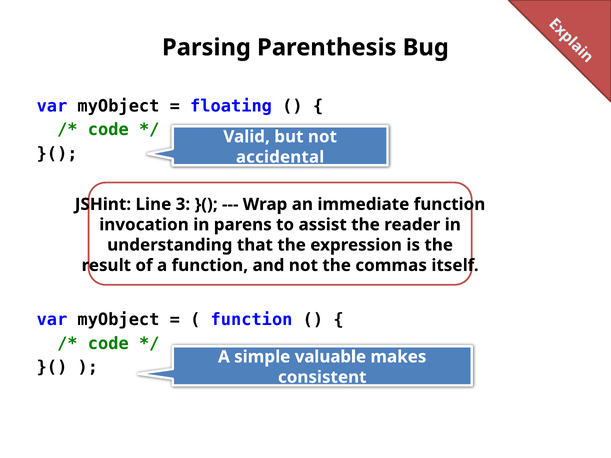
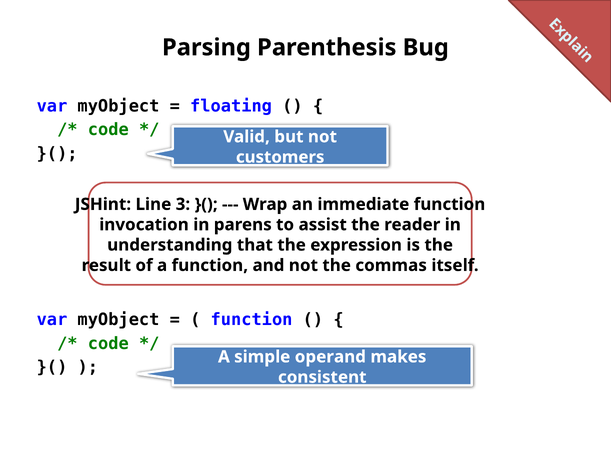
accidental: accidental -> customers (280, 157)
valuable: valuable -> operand (330, 357)
